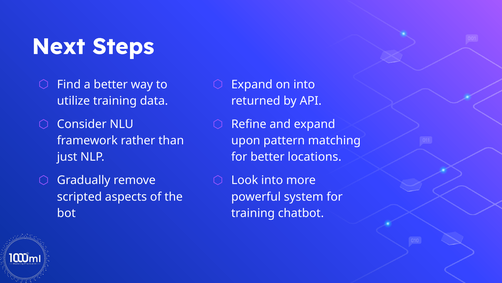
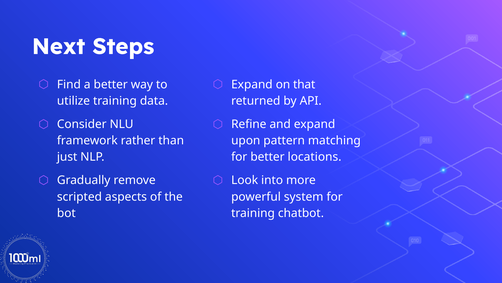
on into: into -> that (304, 84)
